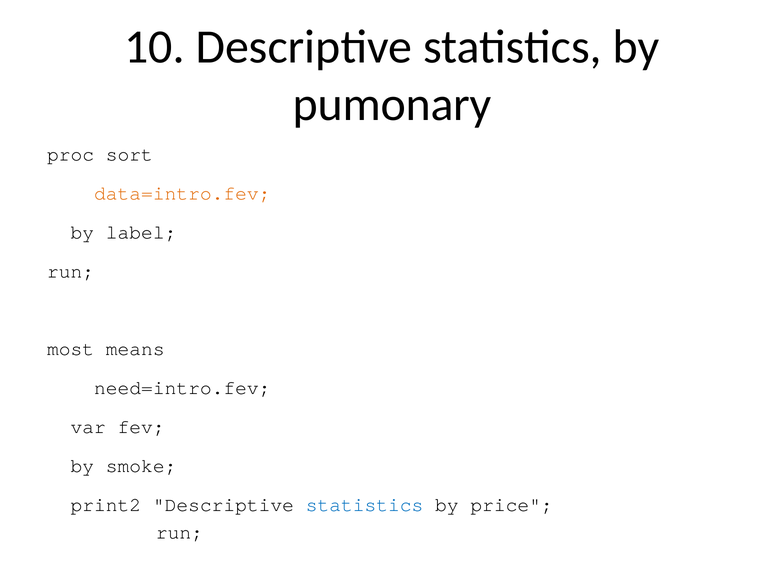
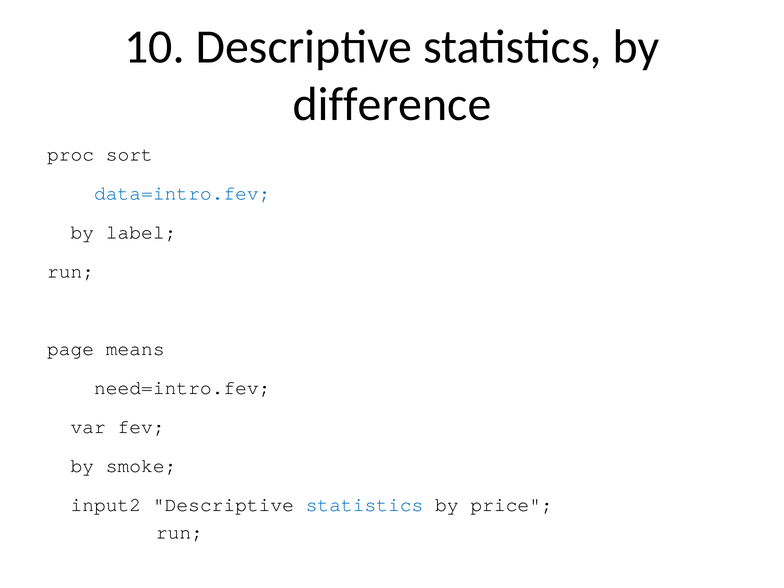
pumonary: pumonary -> difference (392, 105)
data=intro.fev colour: orange -> blue (182, 193)
most: most -> page (71, 349)
print2: print2 -> input2 (106, 505)
